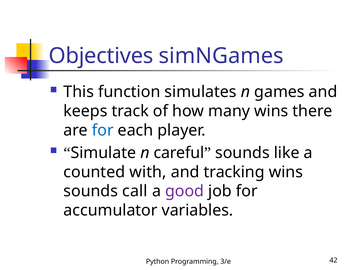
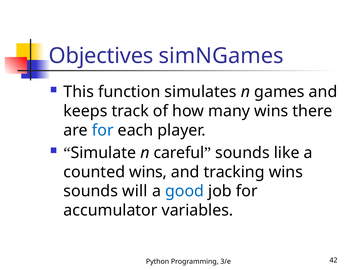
counted with: with -> wins (148, 172)
call: call -> will (135, 191)
good colour: purple -> blue (185, 191)
